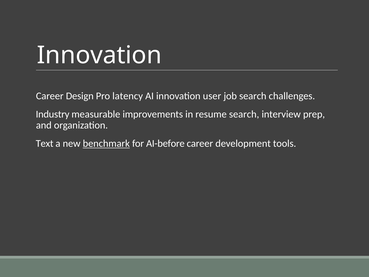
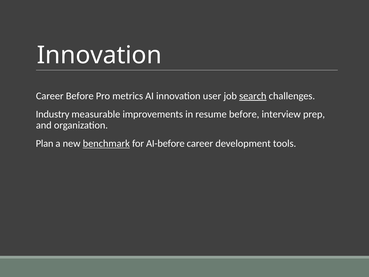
Career Design: Design -> Before (80, 96)
latency: latency -> metrics (128, 96)
search underline: none -> present (253, 96)
resume search: search -> before (244, 114)
Text: Text -> Plan (45, 143)
